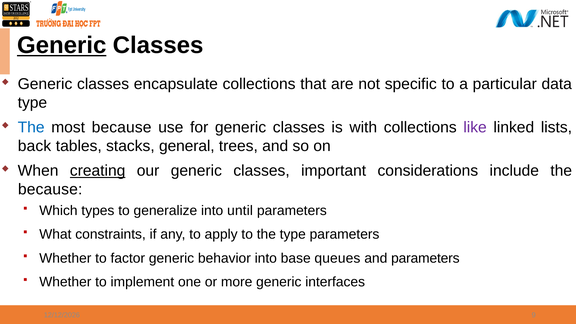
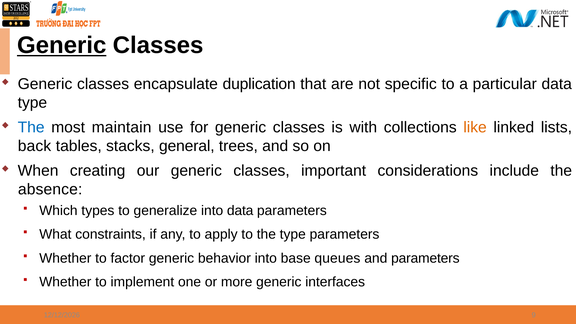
encapsulate collections: collections -> duplication (259, 84)
most because: because -> maintain (122, 127)
like colour: purple -> orange (475, 127)
creating underline: present -> none (98, 171)
because: because -> absence (50, 189)
into until: until -> data (240, 211)
